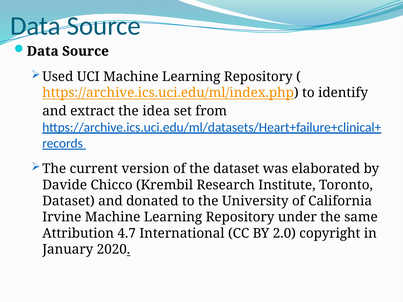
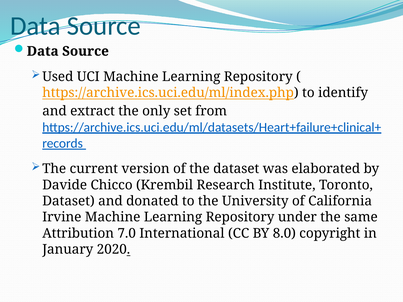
idea: idea -> only (156, 111)
4.7: 4.7 -> 7.0 (127, 233)
2.0: 2.0 -> 8.0 (284, 233)
